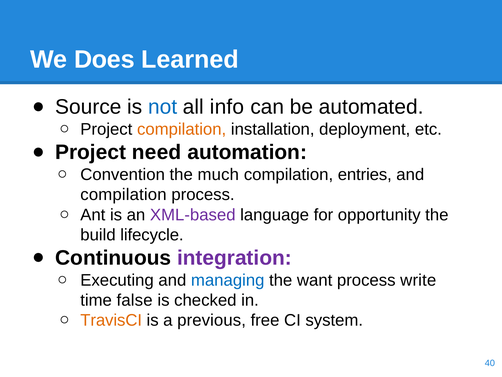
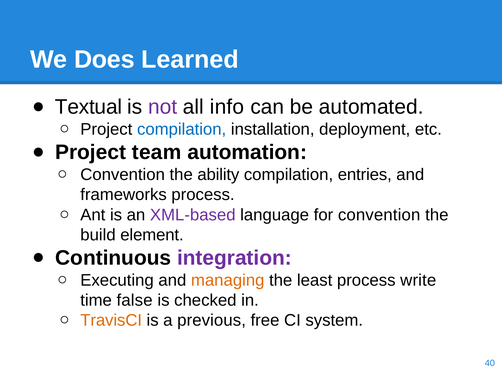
Source: Source -> Textual (88, 107)
not colour: blue -> purple (163, 107)
compilation colour: orange -> blue (182, 129)
need: need -> team (157, 152)
much: much -> ability (218, 174)
compilation: compilation -> frameworks (124, 194)
for opportunity: opportunity -> convention (379, 215)
lifecycle: lifecycle -> element (152, 235)
managing colour: blue -> orange (228, 280)
want: want -> least (315, 280)
